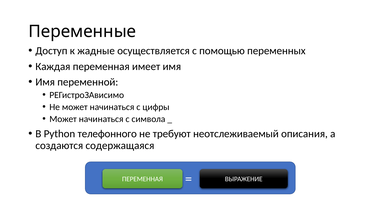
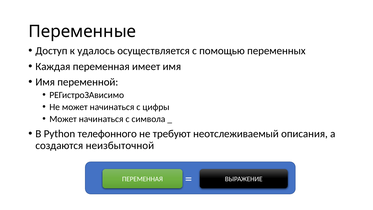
жадные: жадные -> удалось (96, 51)
содержащаяся: содержащаяся -> неизбыточной (120, 145)
